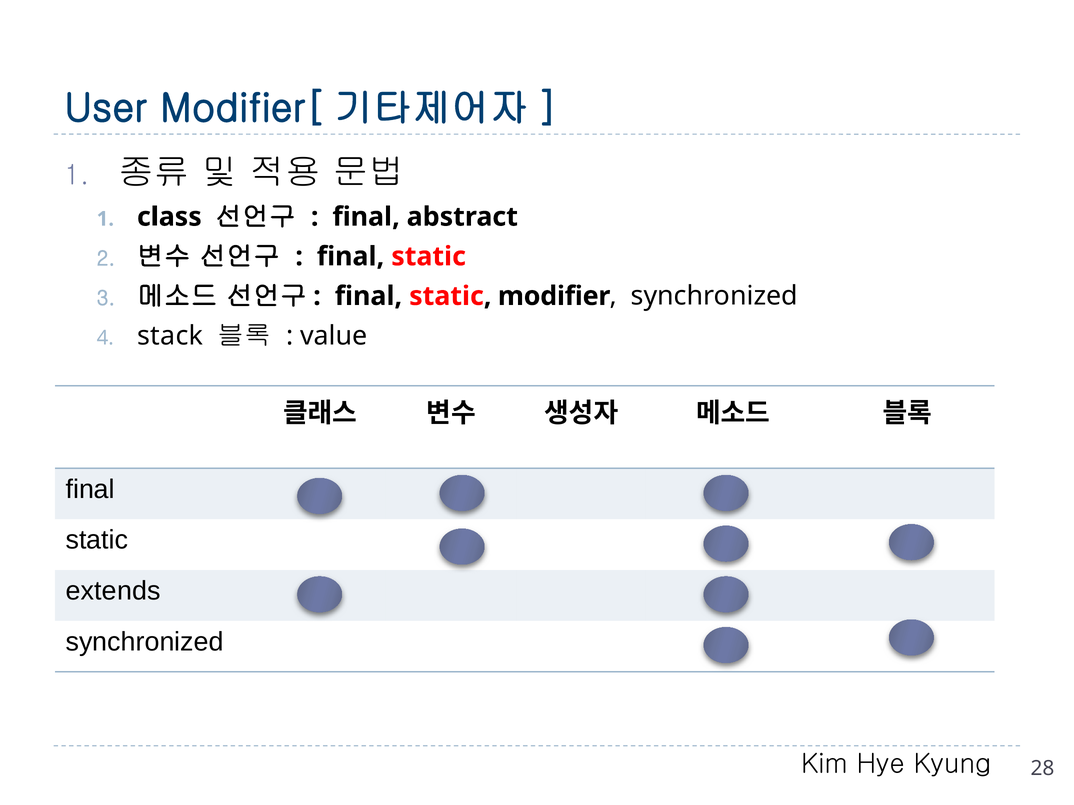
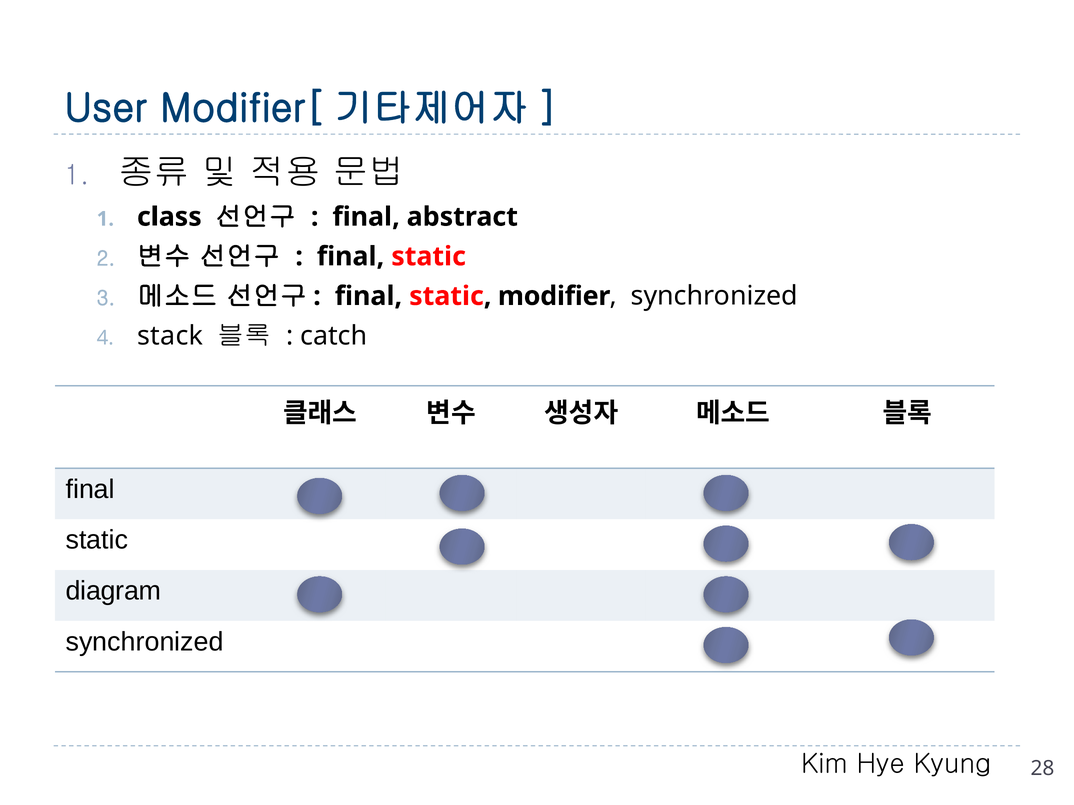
value: value -> catch (334, 336)
extends: extends -> diagram (113, 591)
